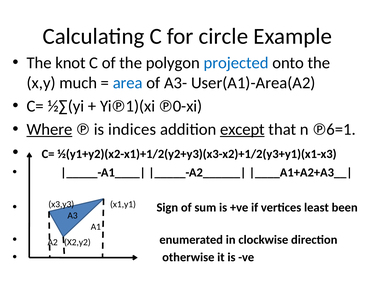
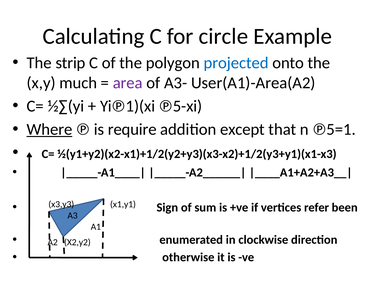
knot: knot -> strip (71, 63)
area colour: blue -> purple (128, 83)
℗0-xi: ℗0-xi -> ℗5-xi (181, 106)
indices: indices -> require (132, 130)
except underline: present -> none (242, 130)
℗6=1: ℗6=1 -> ℗5=1 (334, 130)
least: least -> refer (317, 208)
